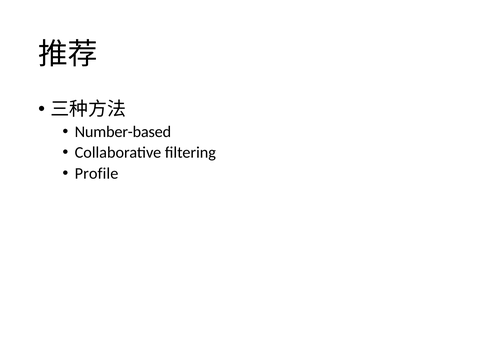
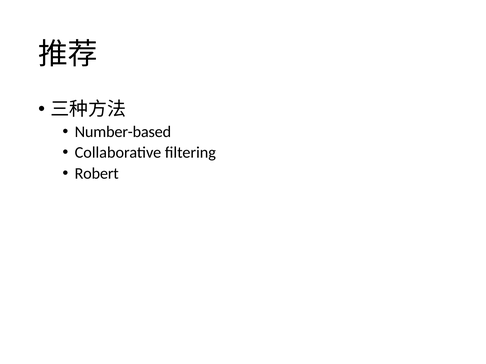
Profile: Profile -> Robert (97, 174)
